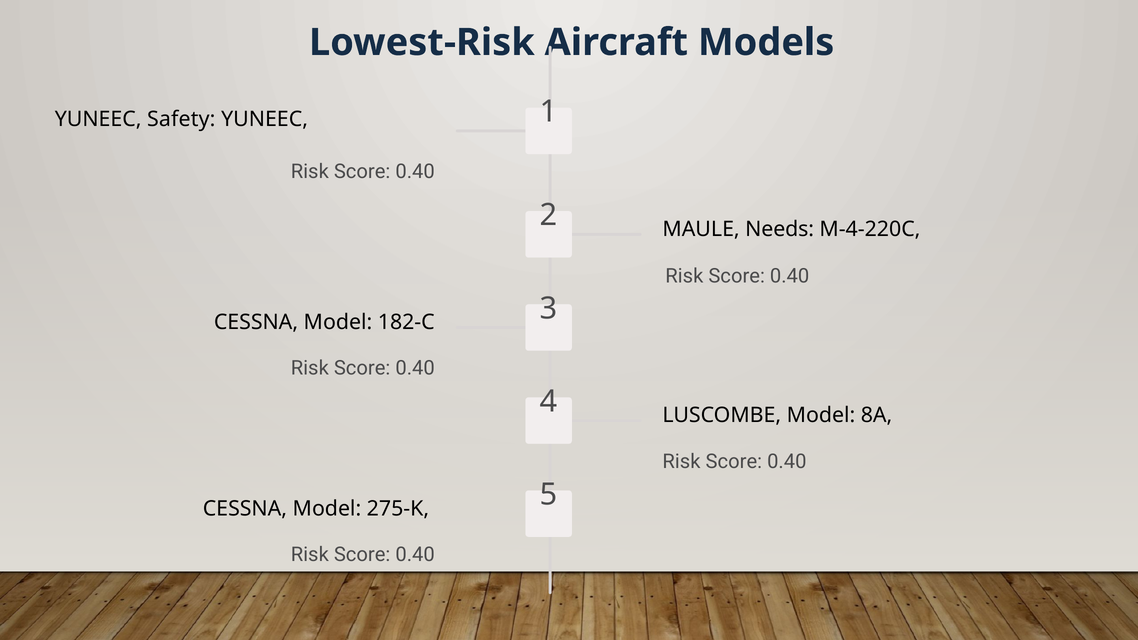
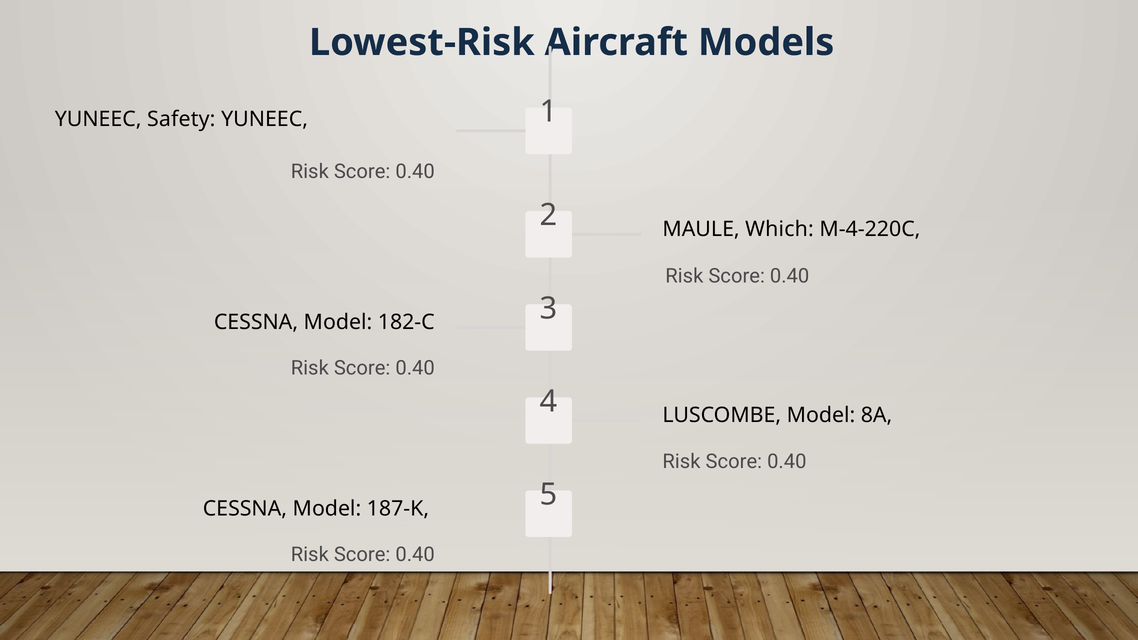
Needs: Needs -> Which (779, 229)
275-K: 275-K -> 187-K (398, 509)
